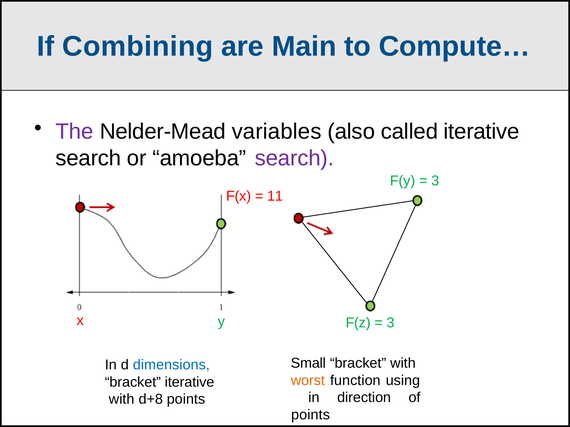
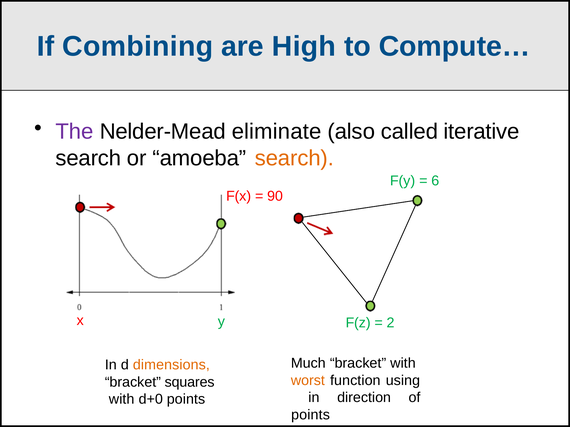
Main: Main -> High (304, 47)
variables: variables -> eliminate (277, 132)
search colour: purple -> orange (294, 158)
3: 3 -> 6 (435, 181)
11: 11 -> 90 (275, 196)
3: 3 -> 2 (391, 323)
Small: Small -> Much (308, 364)
dimensions colour: blue -> orange (171, 365)
bracket iterative: iterative -> squares (190, 382)
d+8: d+8 -> d+0 (151, 400)
